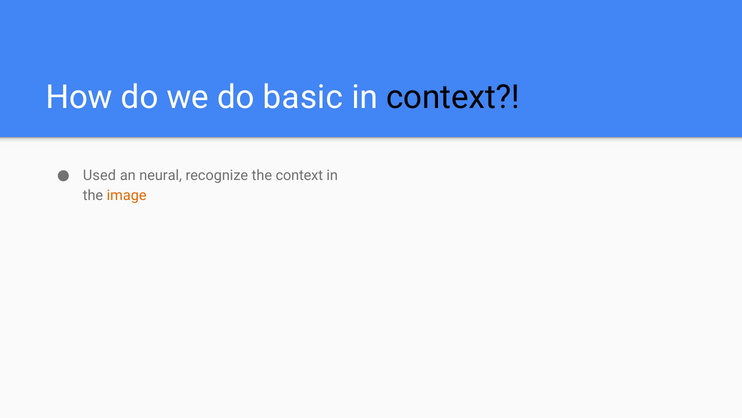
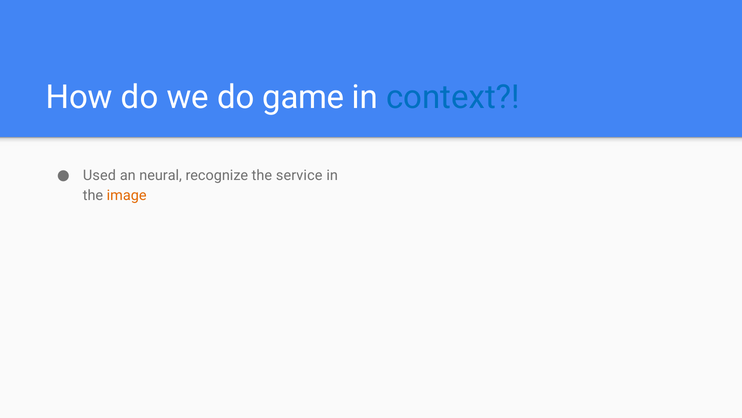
basic: basic -> game (303, 97)
context colour: black -> blue (453, 97)
the context: context -> service (299, 175)
